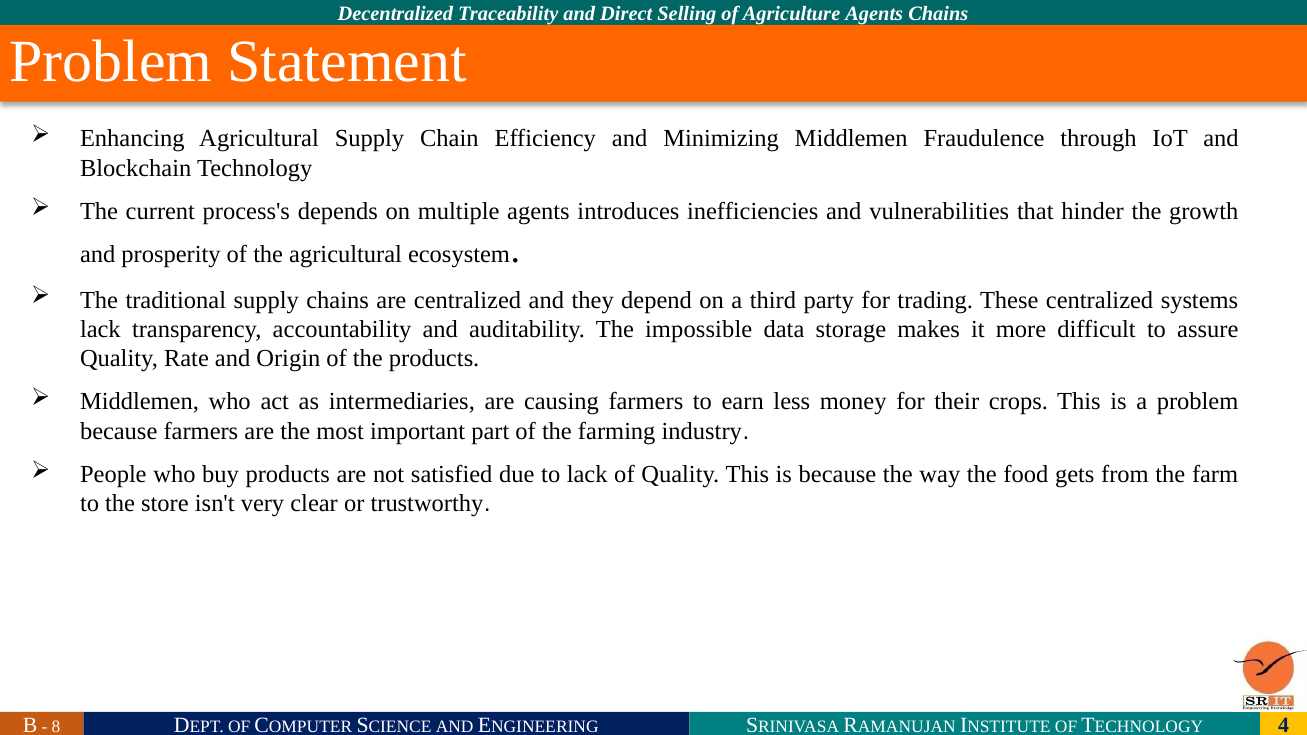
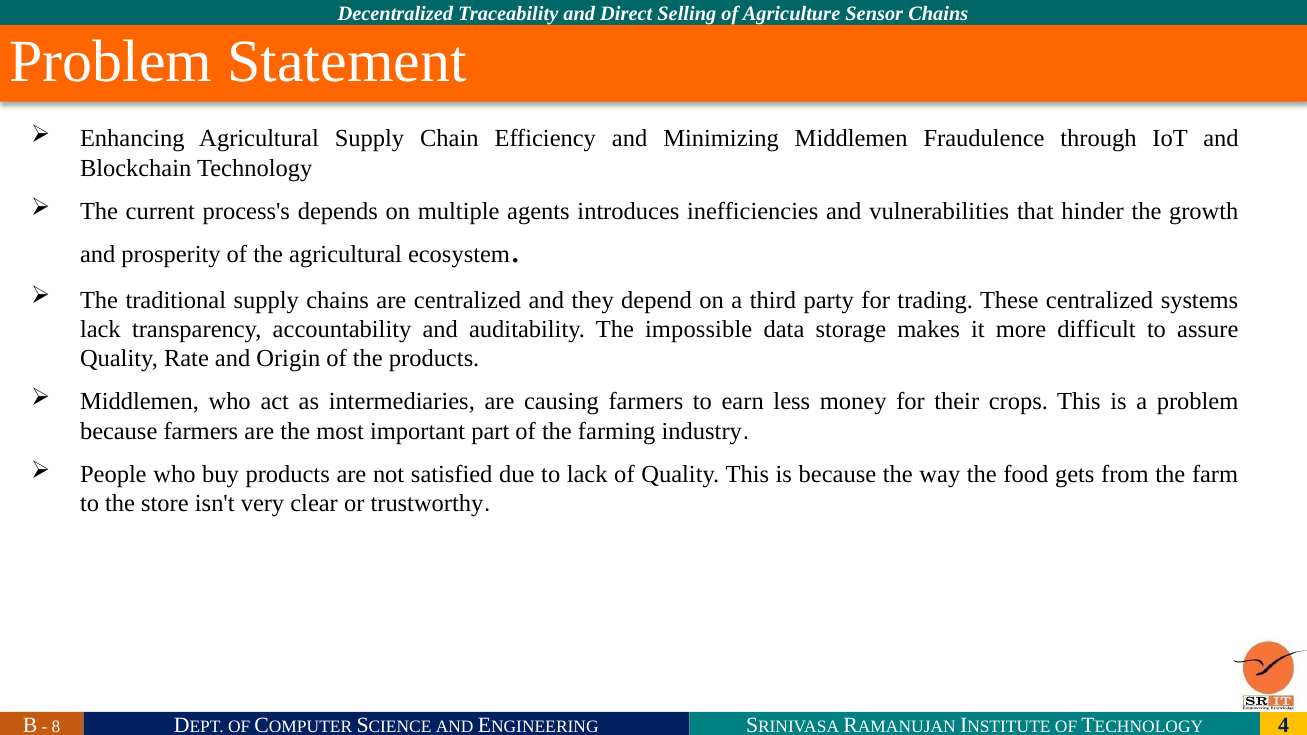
Agents: Agents -> Sensor (874, 14)
